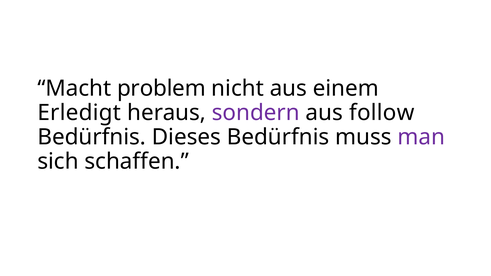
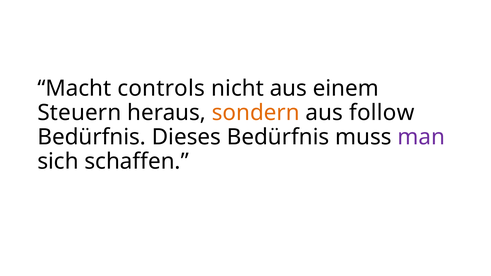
problem: problem -> controls (161, 89)
Erledigt: Erledigt -> Steuern (79, 113)
sondern colour: purple -> orange (256, 113)
